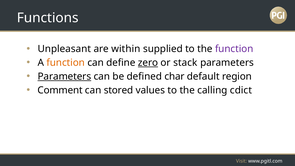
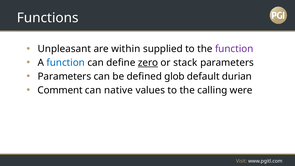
function colour: orange -> blue (66, 63)
Parameters underline: present -> none (64, 76)
char: char -> glob (174, 76)
region: region -> durian (237, 76)
stored: stored -> native (118, 90)
cdict: cdict -> were (241, 90)
